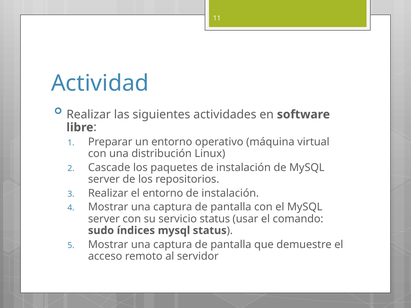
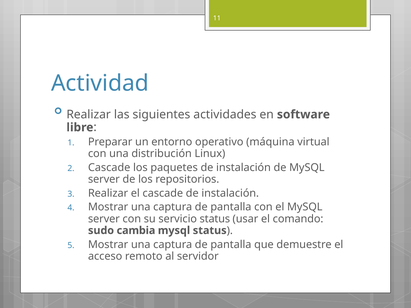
el entorno: entorno -> cascade (163, 193)
índices: índices -> cambia (136, 231)
